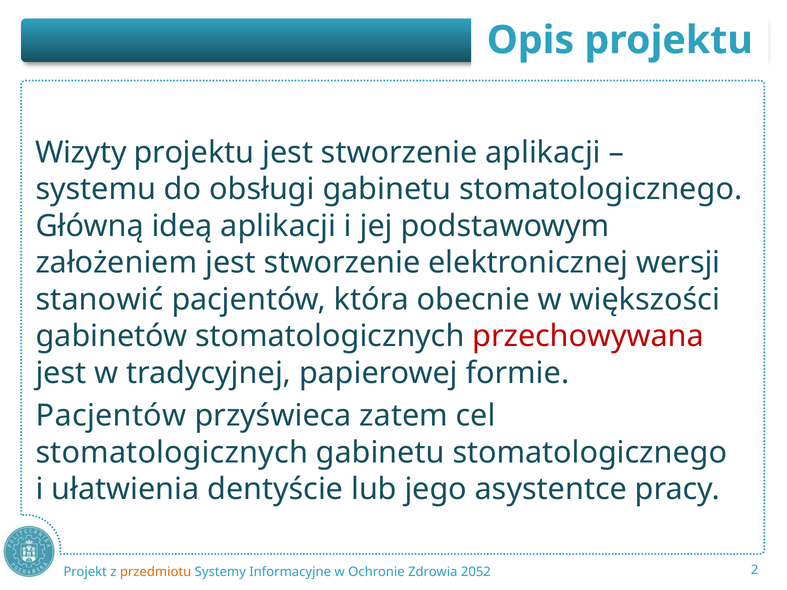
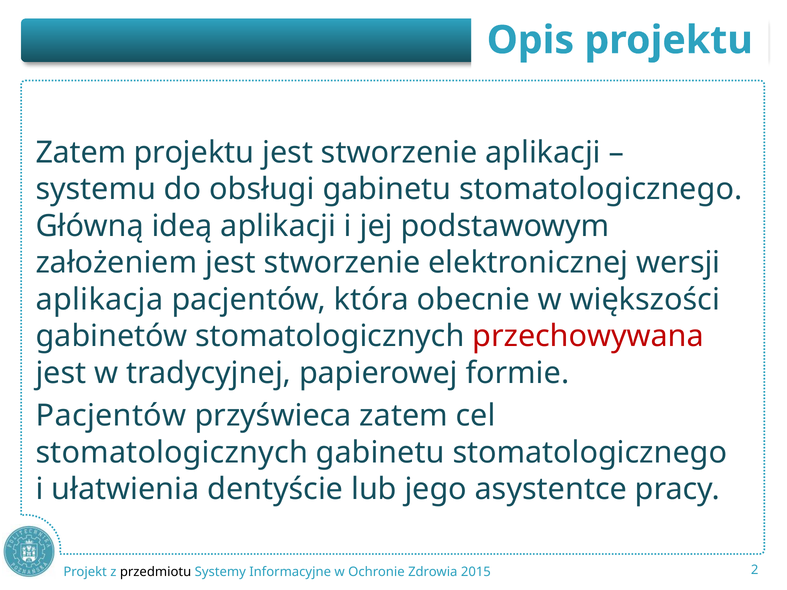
Wizyty: Wizyty -> Zatem (81, 153)
stanowić: stanowić -> aplikacja (99, 300)
przedmiotu colour: orange -> black (156, 572)
2052: 2052 -> 2015 (476, 572)
